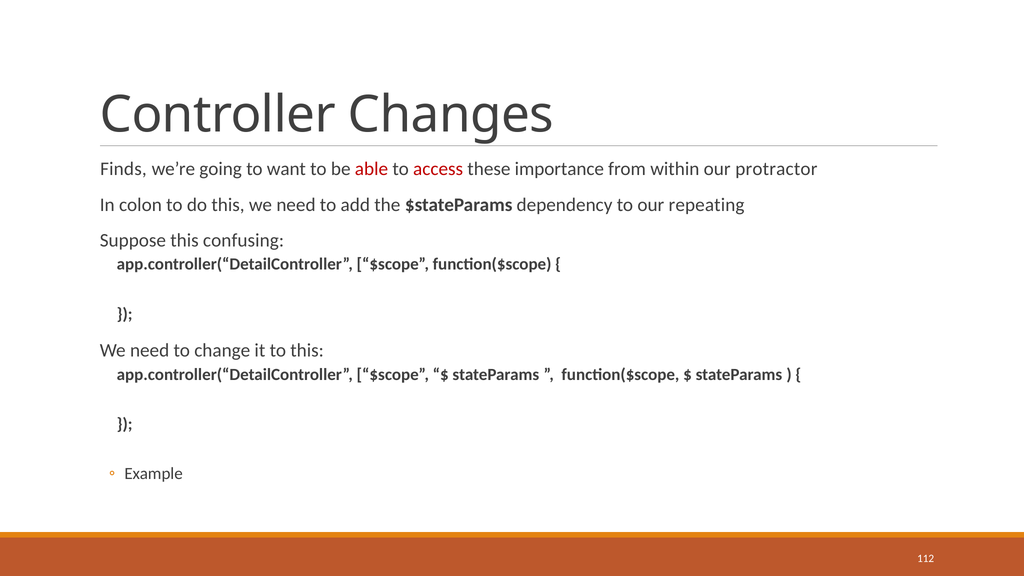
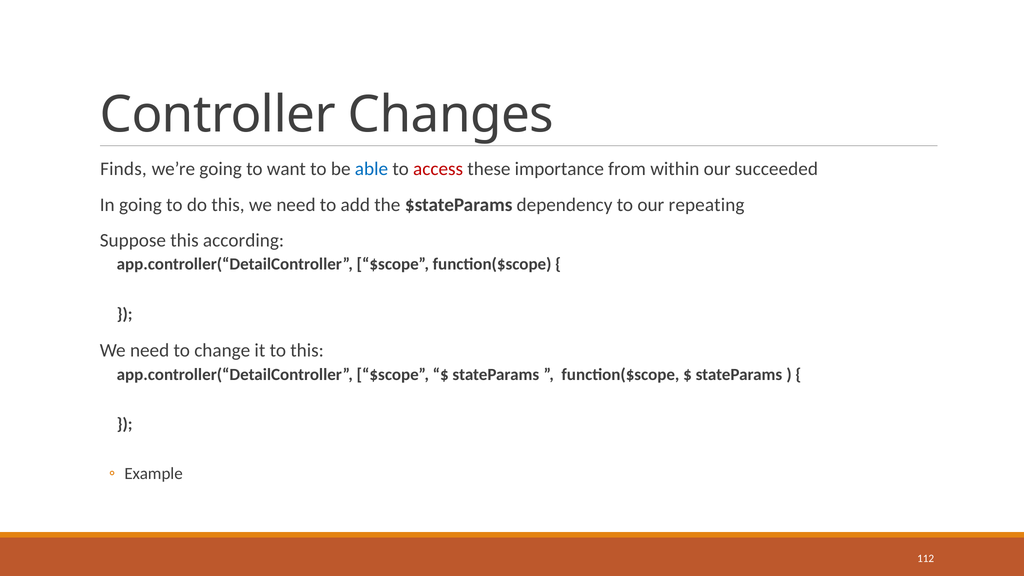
able colour: red -> blue (371, 169)
protractor: protractor -> succeeded (776, 169)
In colon: colon -> going (140, 205)
confusing: confusing -> according (244, 240)
